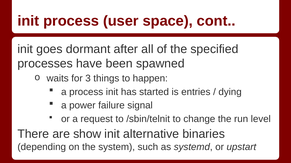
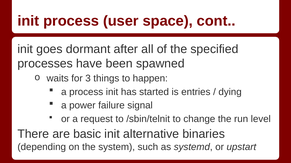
show: show -> basic (87, 135)
